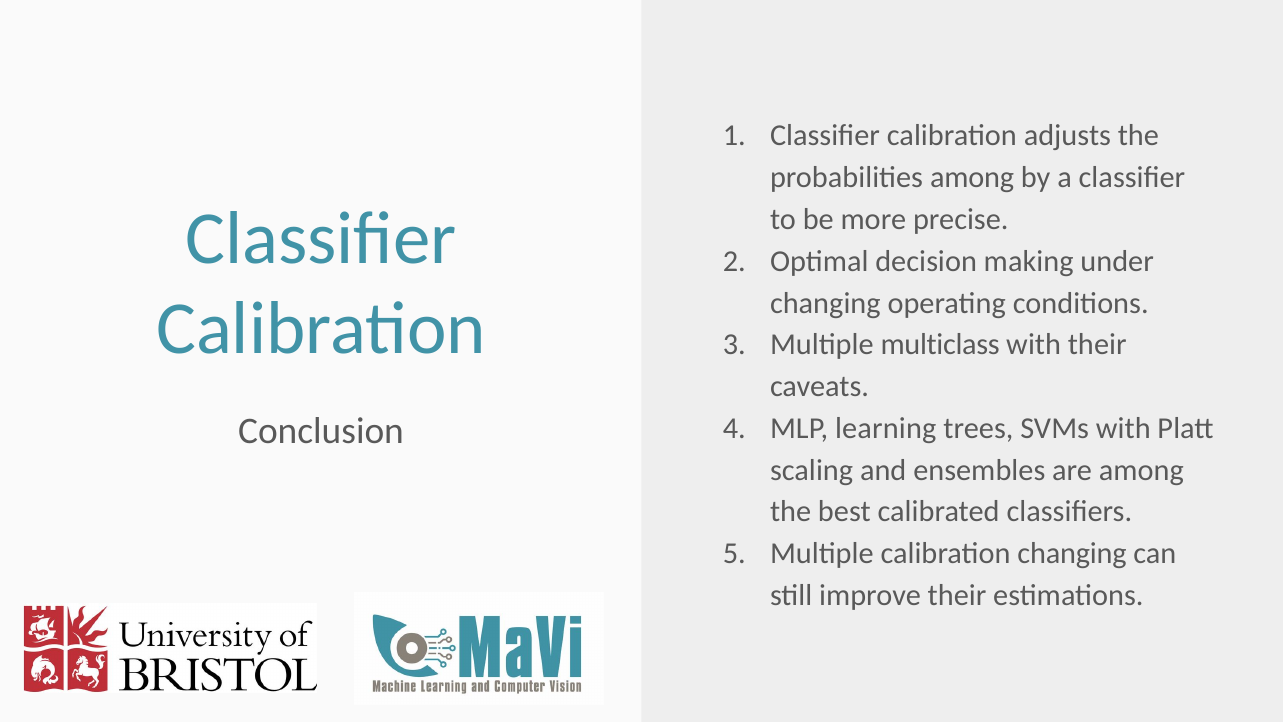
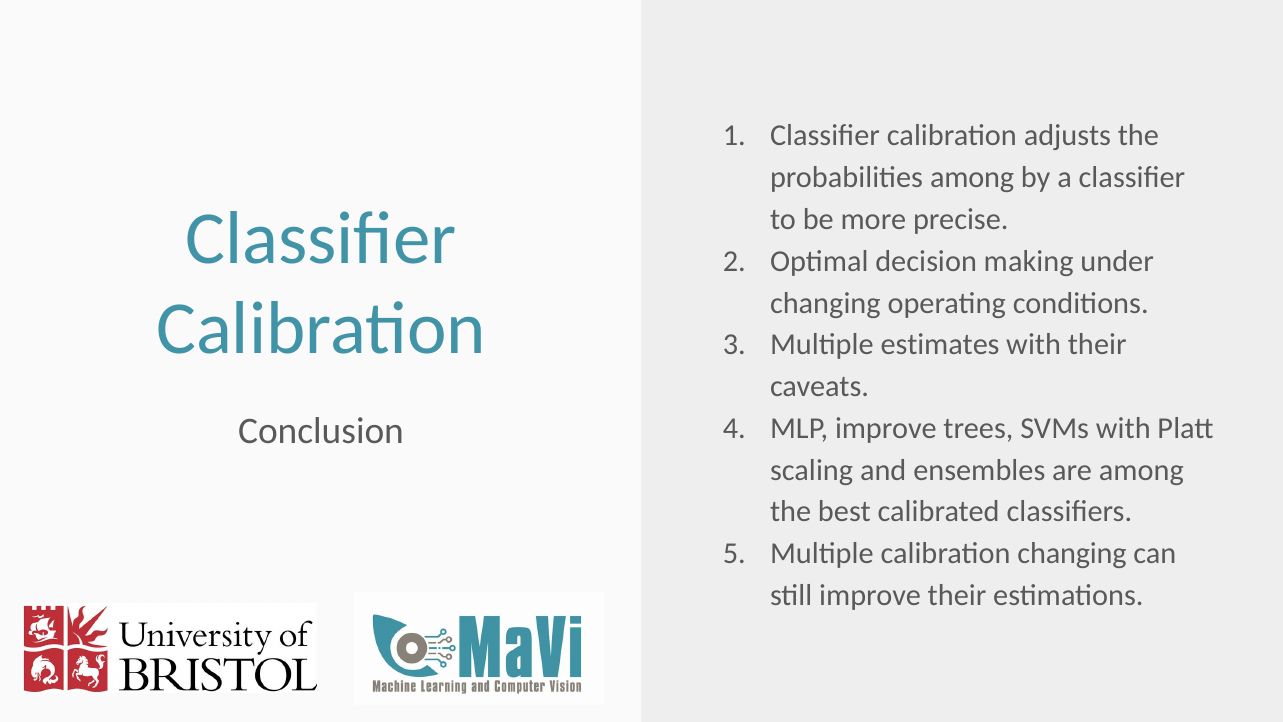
multiclass: multiclass -> estimates (940, 345)
MLP learning: learning -> improve (886, 428)
